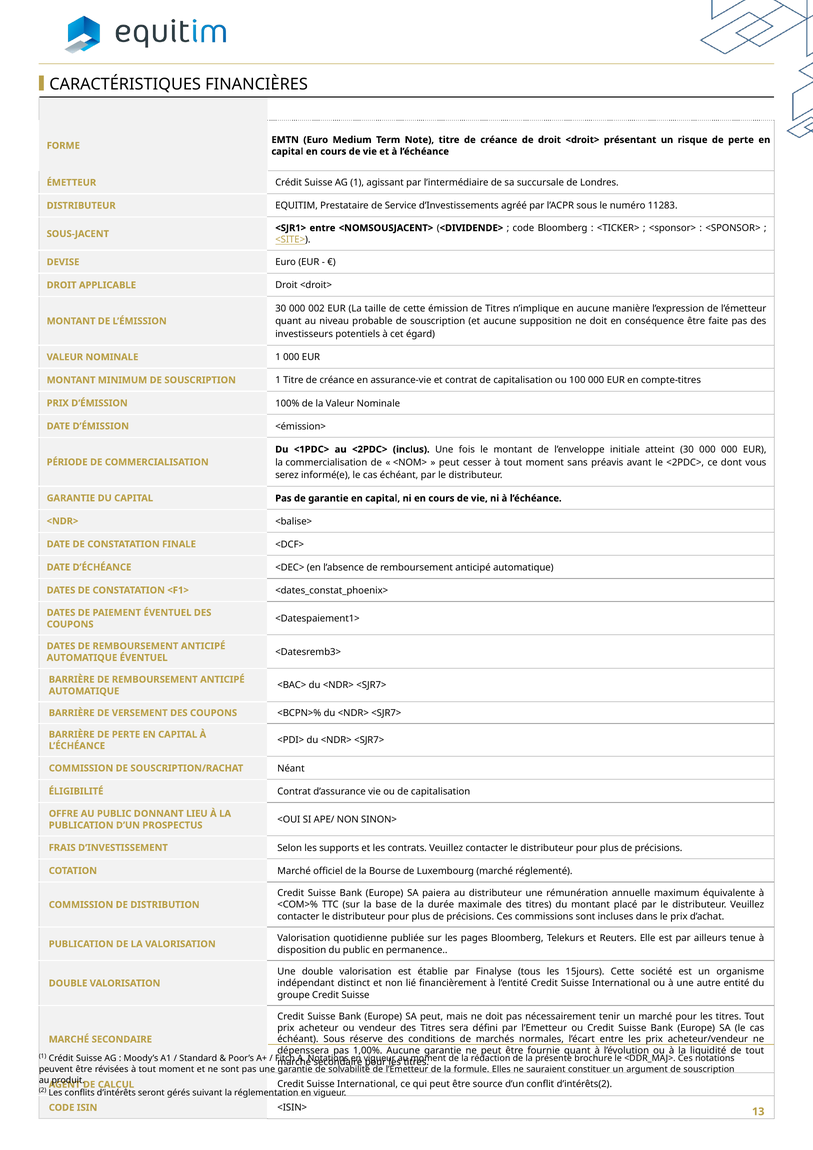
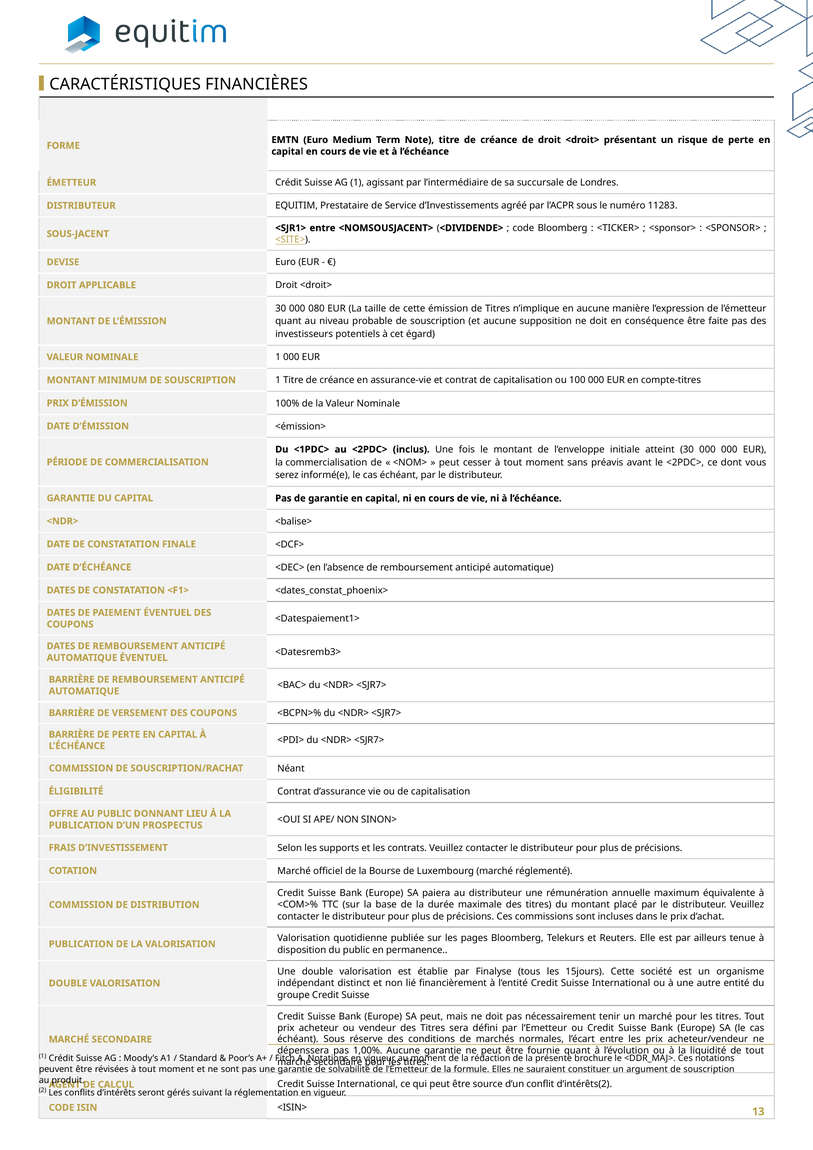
002: 002 -> 080 (316, 308)
